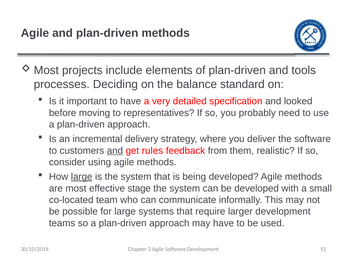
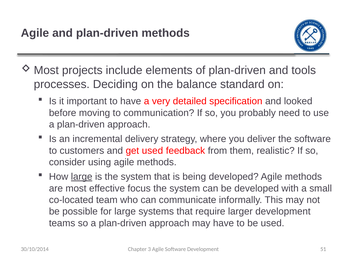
representatives: representatives -> communication (159, 113)
and underline: present -> none (115, 150)
get rules: rules -> used (152, 150)
stage: stage -> focus (139, 188)
